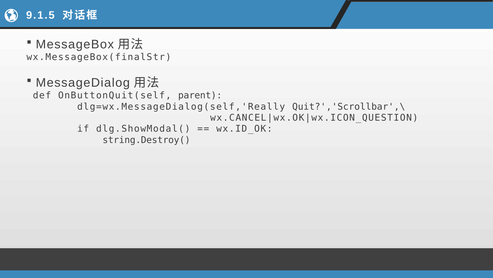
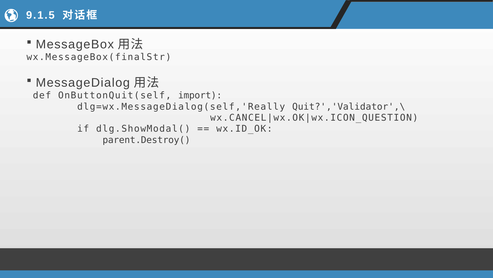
parent: parent -> import (200, 95)
Quit?','Scrollbar',\: Quit?','Scrollbar',\ -> Quit?','Validator',\ (349, 106)
string.Destroy(: string.Destroy( -> parent.Destroy( (146, 140)
